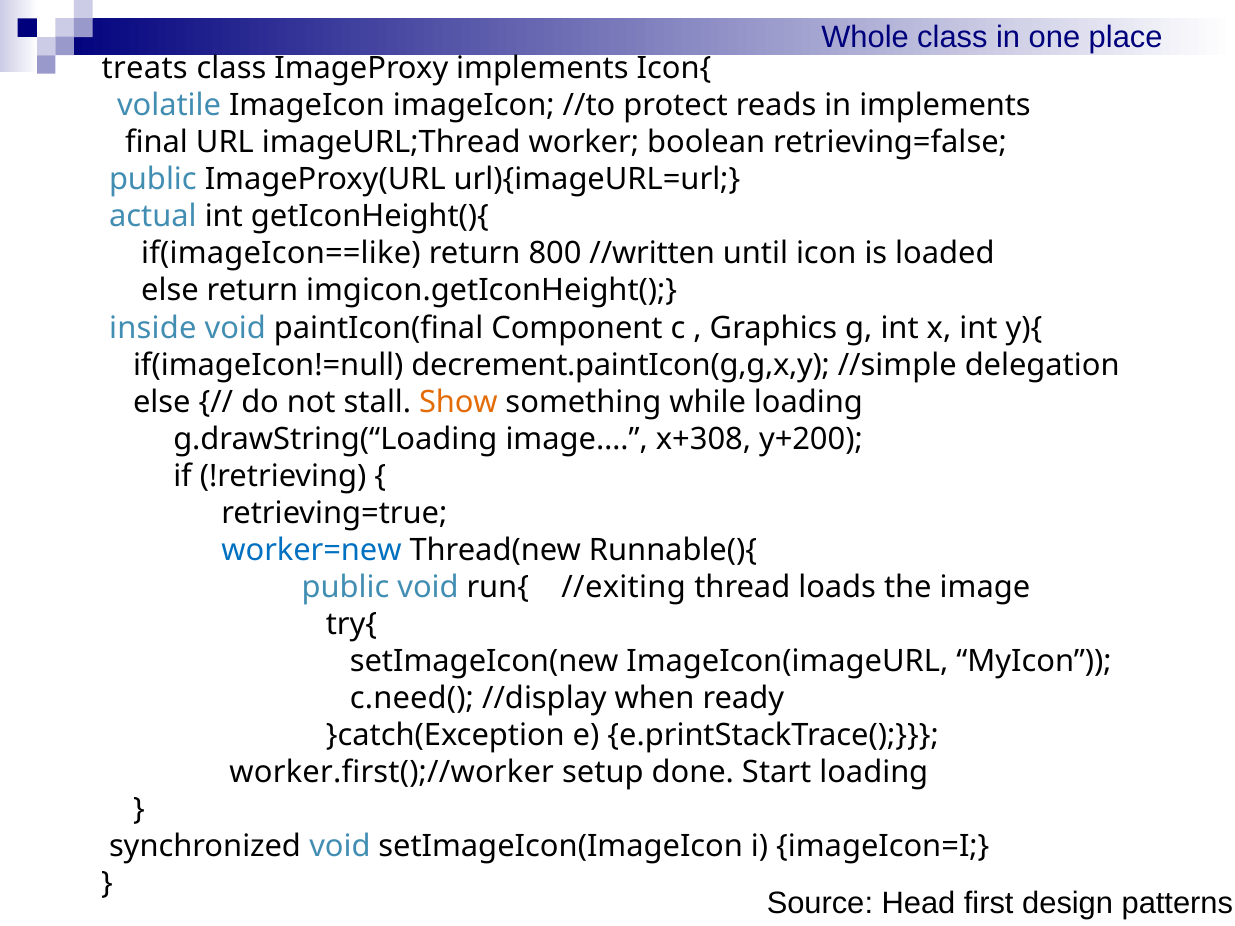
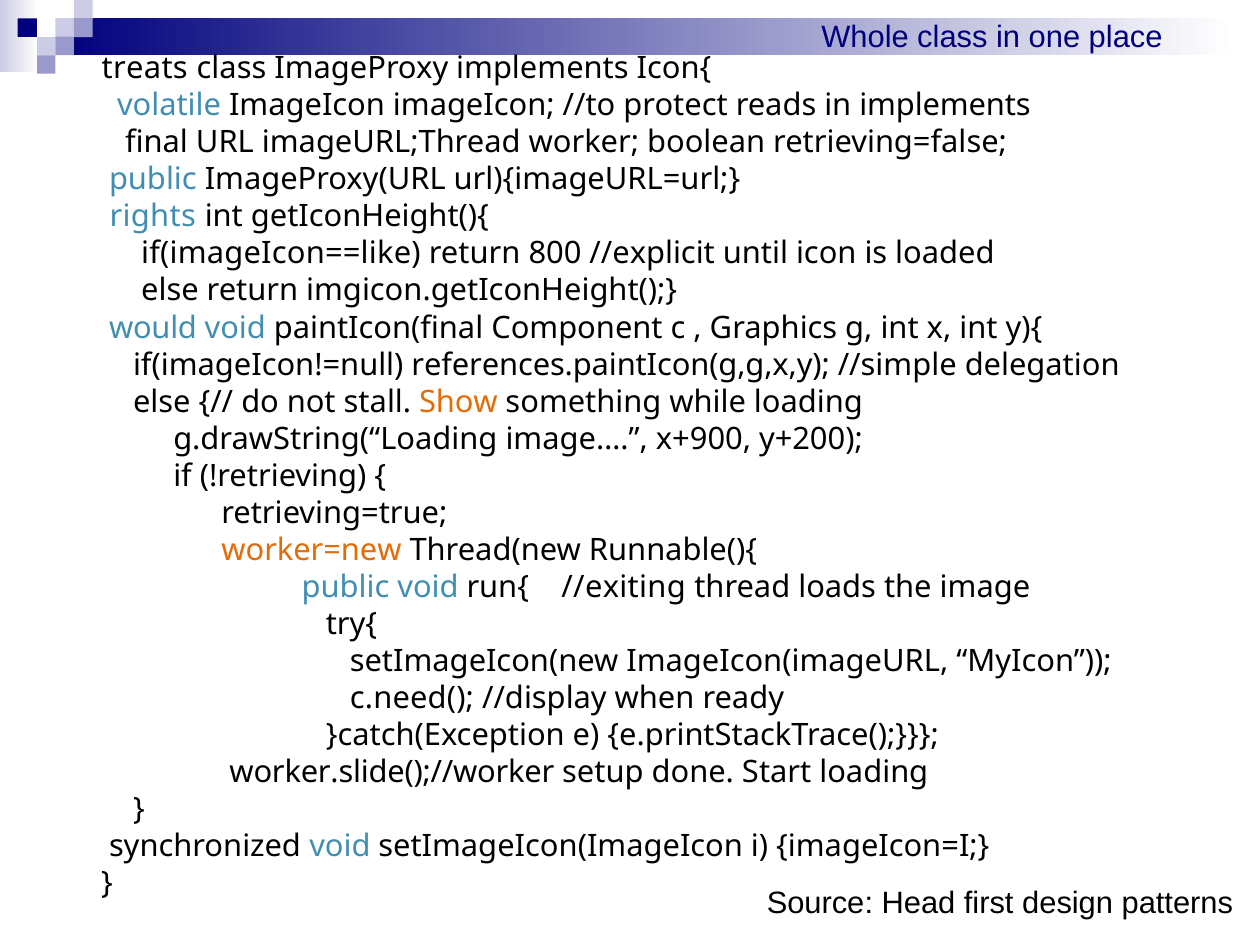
actual: actual -> rights (153, 217)
//written: //written -> //explicit (652, 254)
inside: inside -> would (153, 328)
decrement.paintIcon(g,g,x,y: decrement.paintIcon(g,g,x,y -> references.paintIcon(g,g,x,y (621, 365)
x+308: x+308 -> x+900 (703, 439)
worker=new colour: blue -> orange (312, 550)
worker.first();//worker: worker.first();//worker -> worker.slide();//worker (392, 773)
